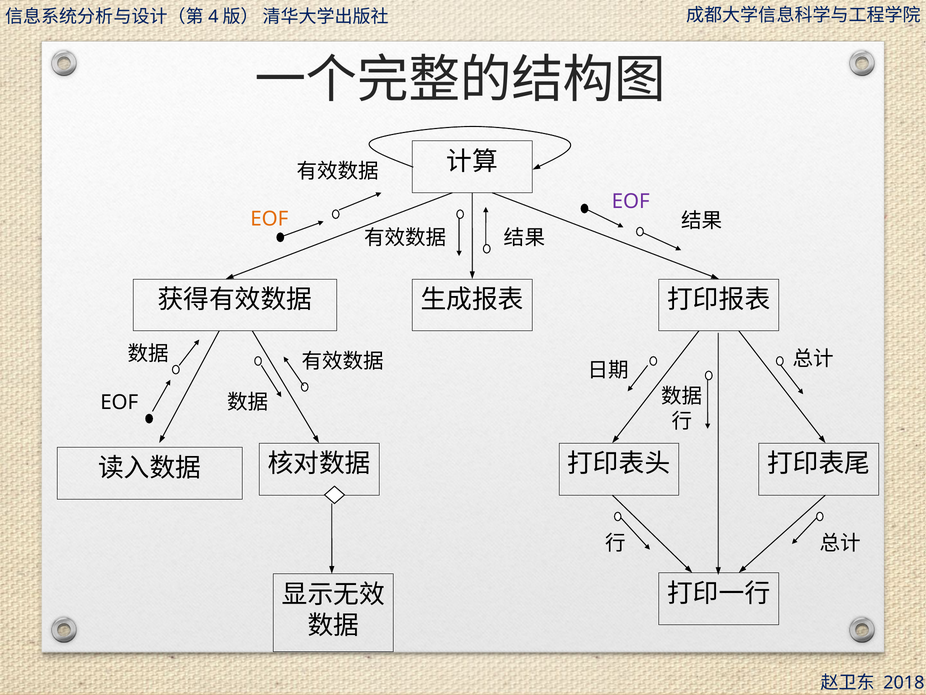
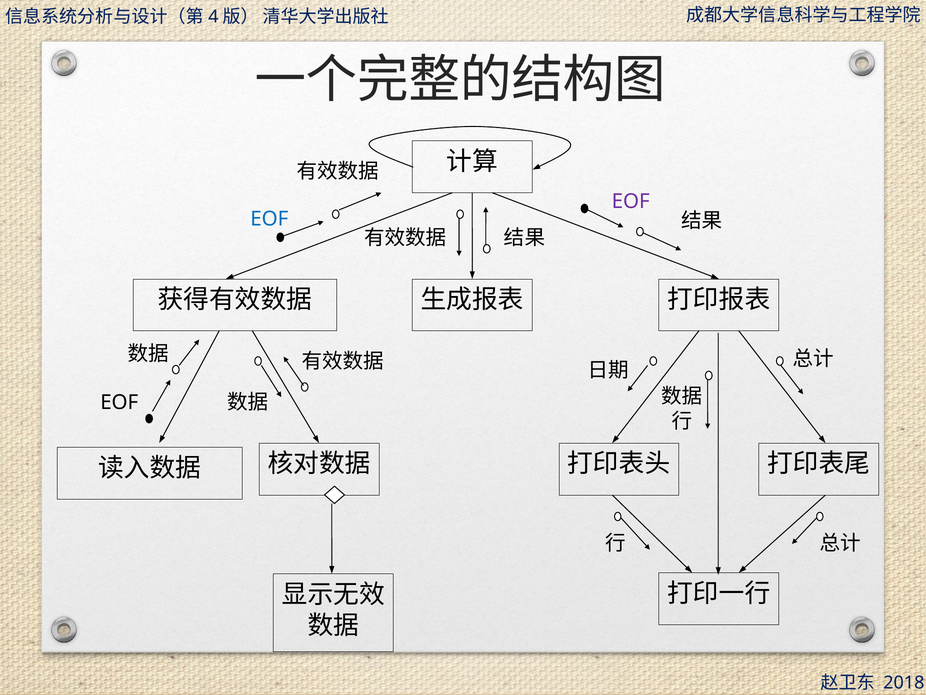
EOF colour: orange -> blue (269, 219)
